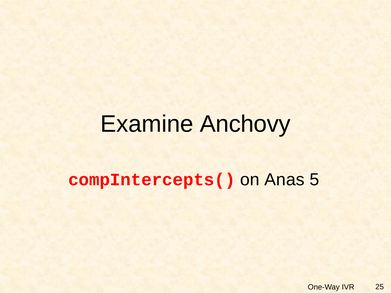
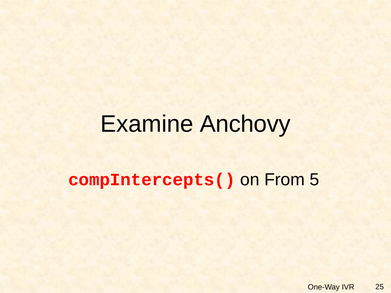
Anas: Anas -> From (285, 180)
